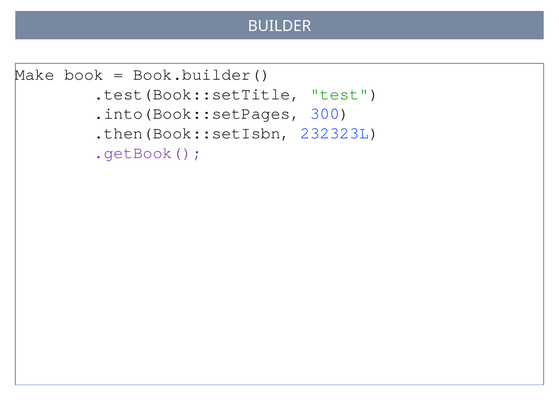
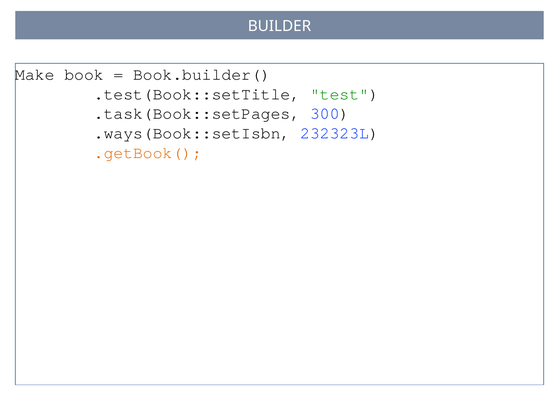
.into(Book::setPages: .into(Book::setPages -> .task(Book::setPages (197, 114)
.then(Book::setIsbn: .then(Book::setIsbn -> .ways(Book::setIsbn (192, 133)
.getBook( colour: purple -> orange (148, 153)
